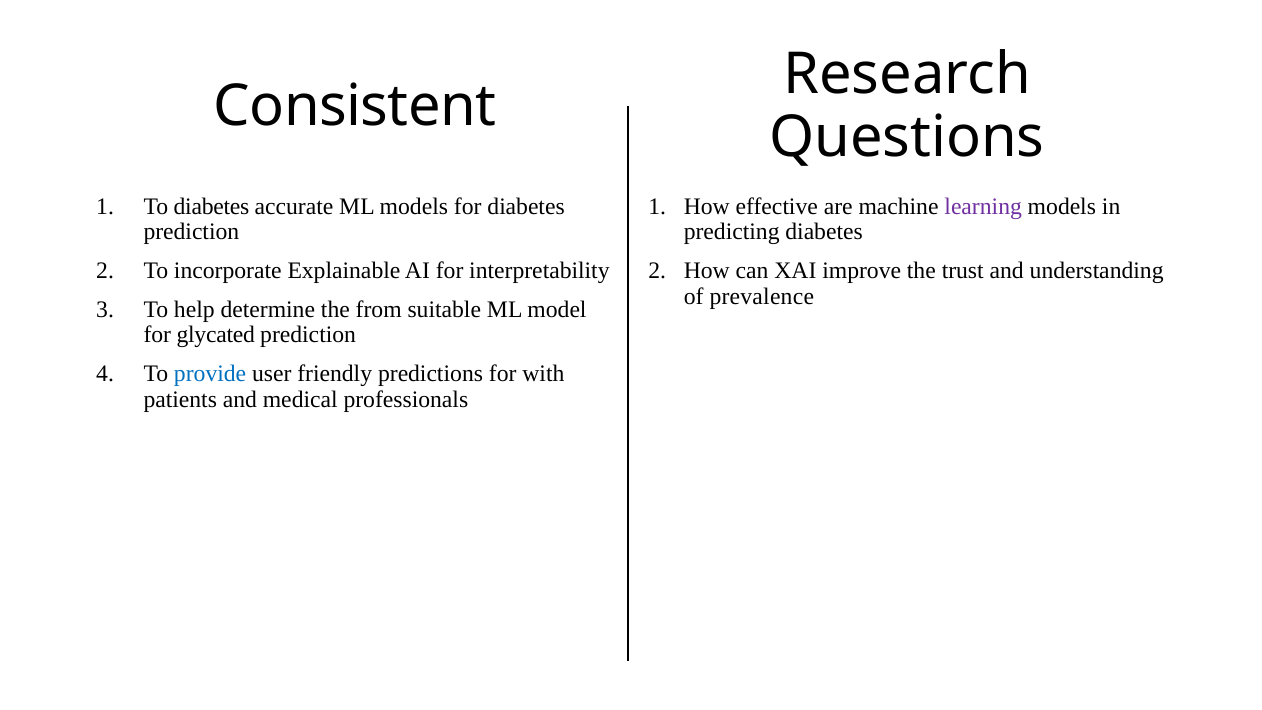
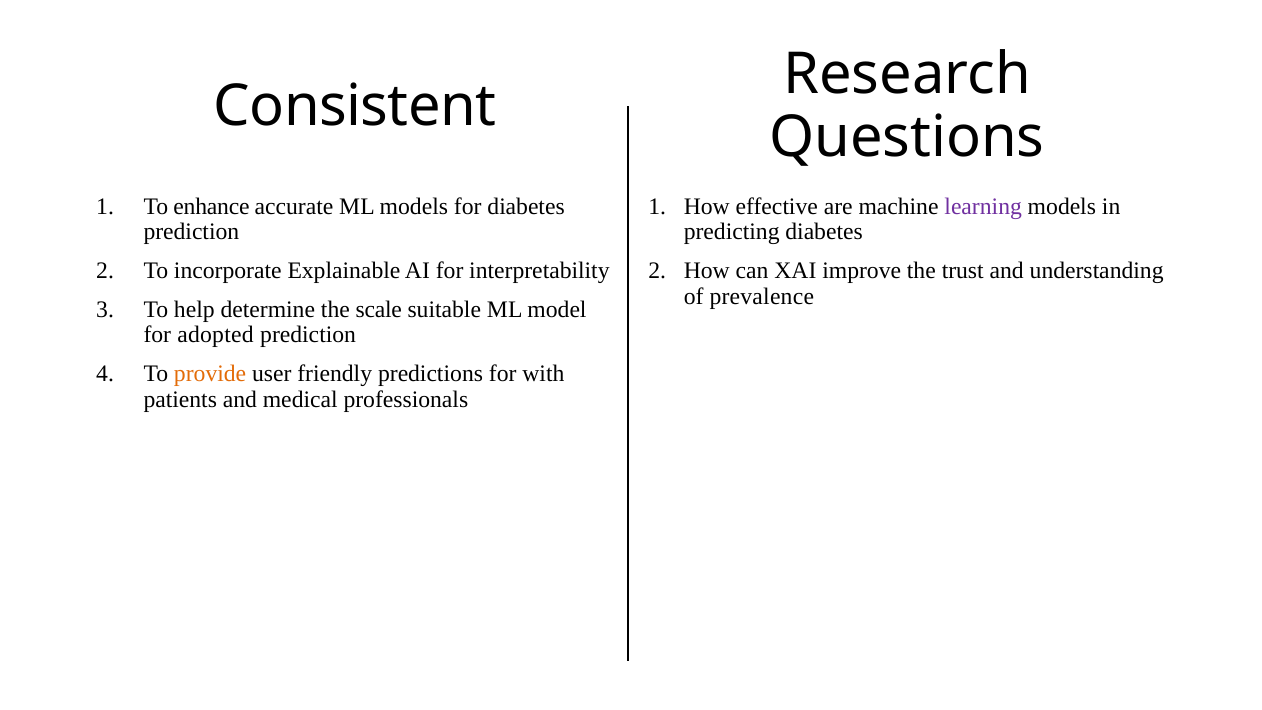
To diabetes: diabetes -> enhance (211, 206)
from: from -> scale (379, 309)
glycated: glycated -> adopted (215, 335)
provide colour: blue -> orange (210, 374)
